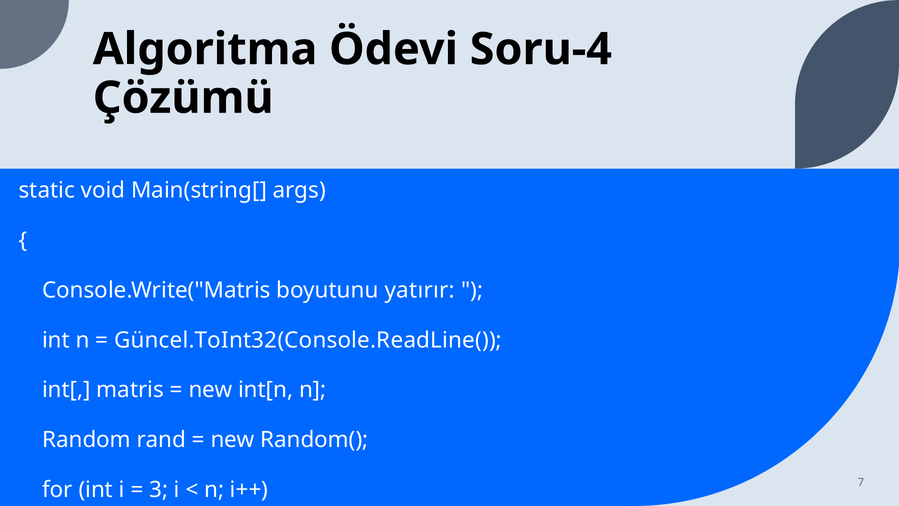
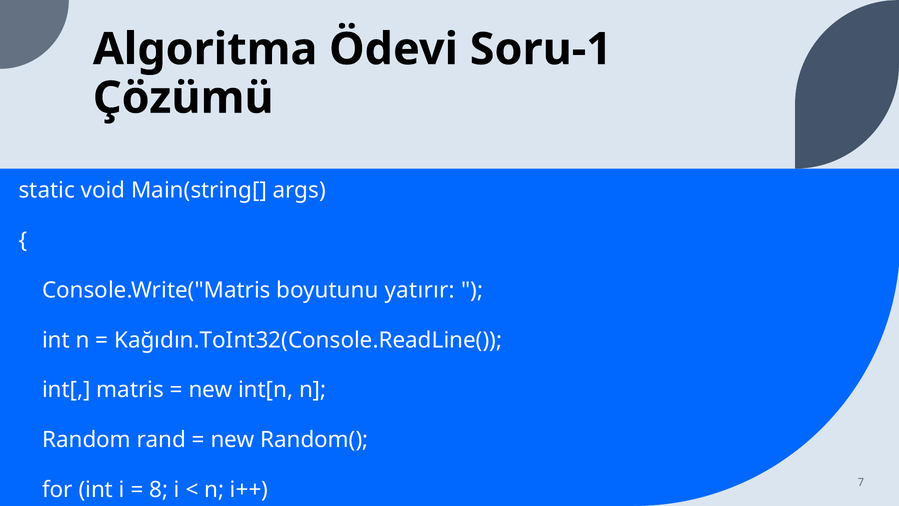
Soru-4: Soru-4 -> Soru-1 (541, 49)
Güncel.ToInt32(Console.ReadLine(: Güncel.ToInt32(Console.ReadLine( -> Kağıdın.ToInt32(Console.ReadLine( (308, 340)
3: 3 -> 8 (159, 489)
